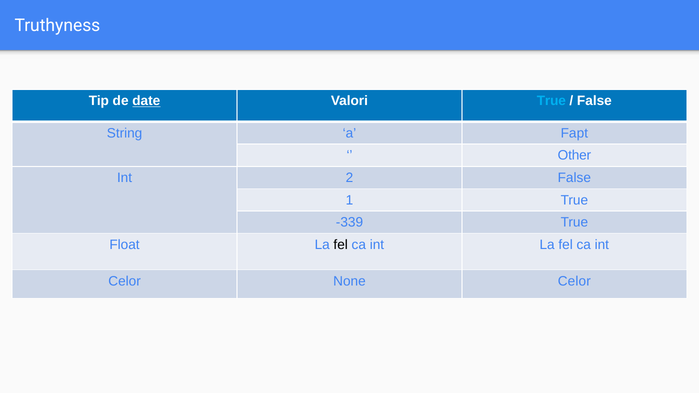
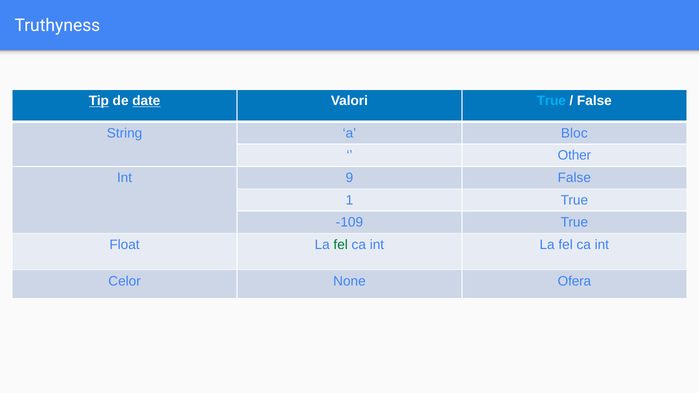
Tip underline: none -> present (99, 101)
Fapt: Fapt -> Bloc (574, 133)
2: 2 -> 9 (349, 178)
-339: -339 -> -109 (349, 222)
fel colour: black -> green (341, 245)
None Celor: Celor -> Ofera (574, 281)
